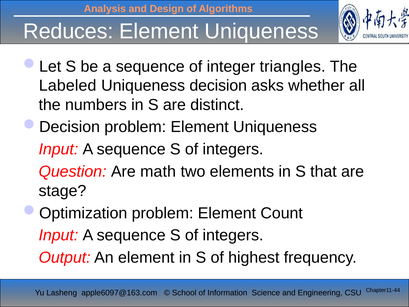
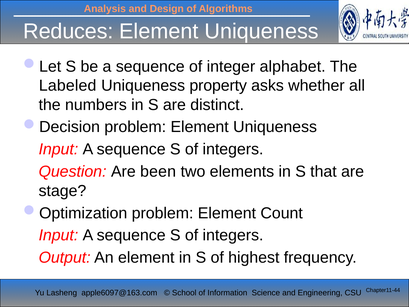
triangles: triangles -> alphabet (293, 66)
decision: decision -> property (218, 86)
math: math -> been (158, 172)
